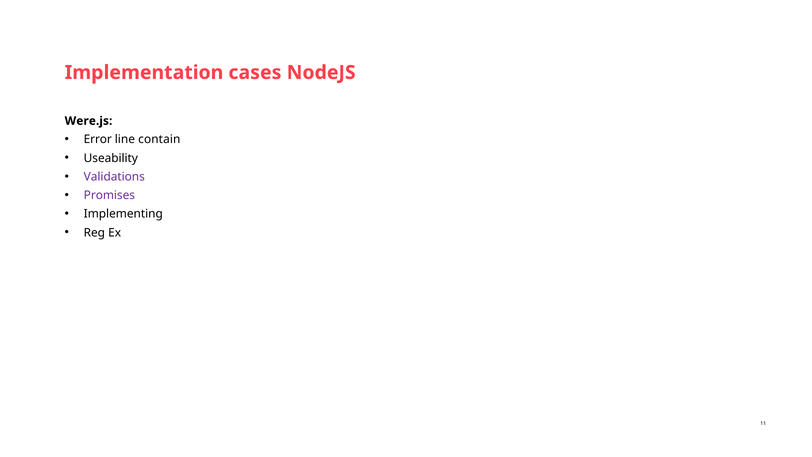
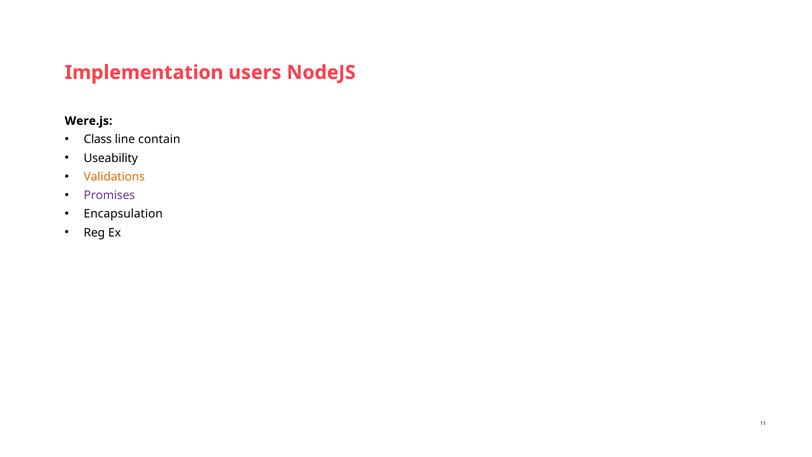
cases: cases -> users (255, 73)
Error: Error -> Class (98, 139)
Validations colour: purple -> orange (114, 177)
Implementing: Implementing -> Encapsulation (123, 214)
